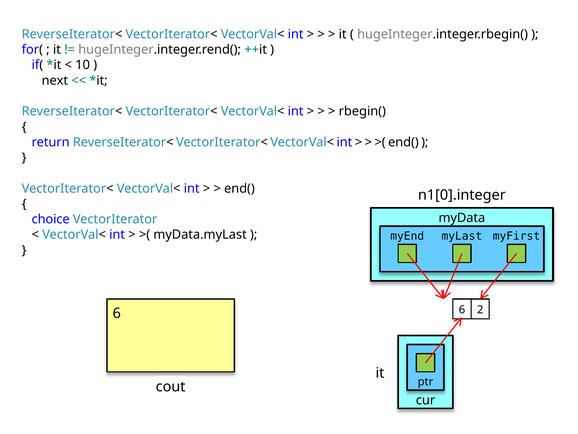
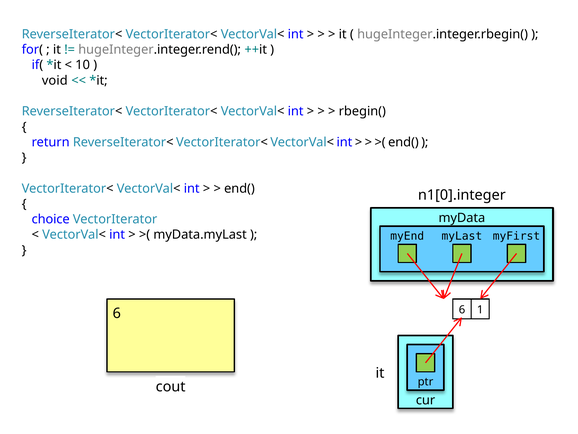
next: next -> void (55, 80)
2: 2 -> 1 (480, 309)
